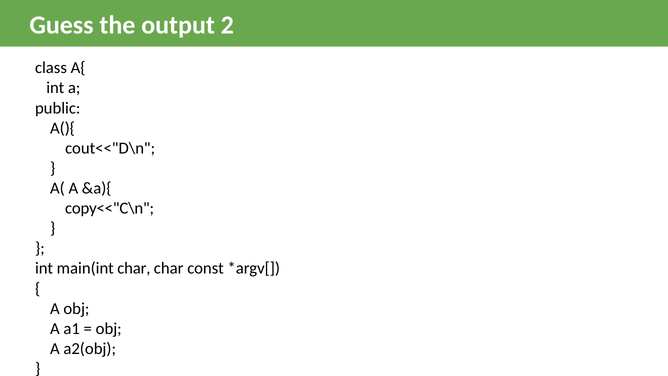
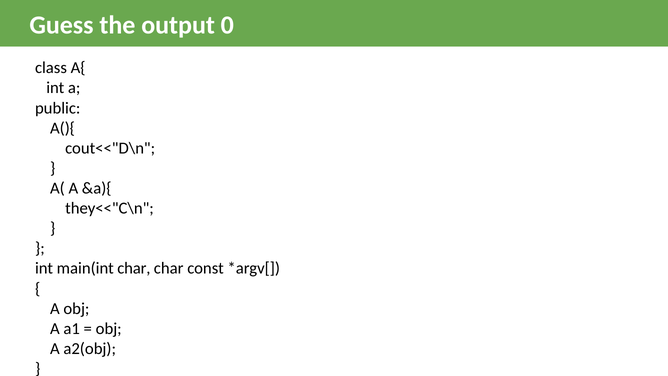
2: 2 -> 0 (227, 25)
copy<<"C\n: copy<<"C\n -> they<<"C\n (109, 208)
